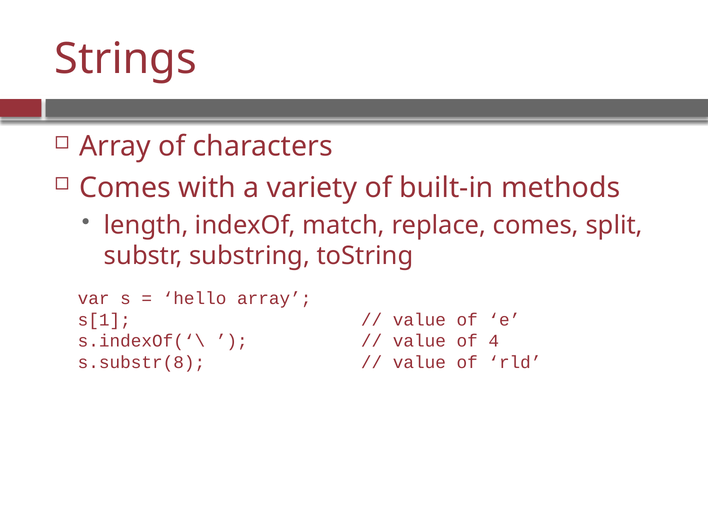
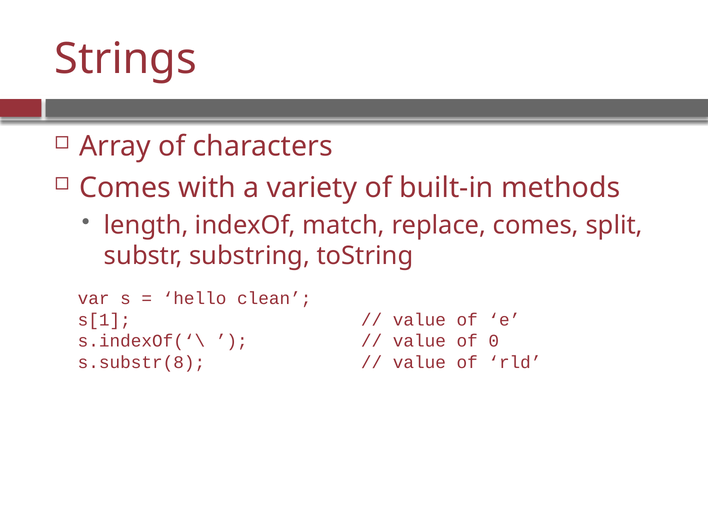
hello array: array -> clean (274, 299)
4: 4 -> 0 (494, 341)
